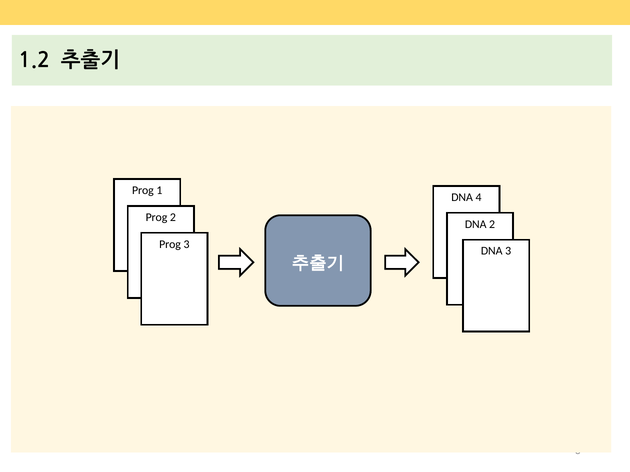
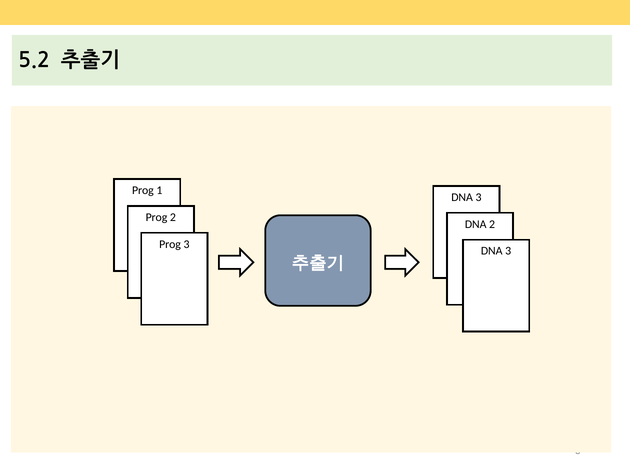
1.2: 1.2 -> 5.2 (34, 60)
4: 4 -> 3 (479, 198)
